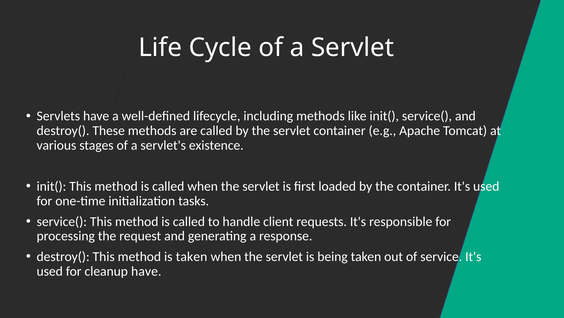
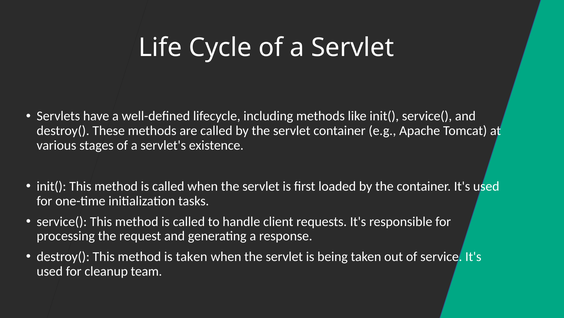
cleanup have: have -> team (146, 271)
